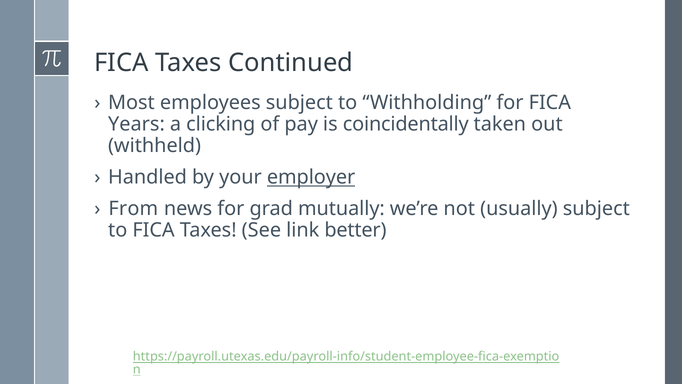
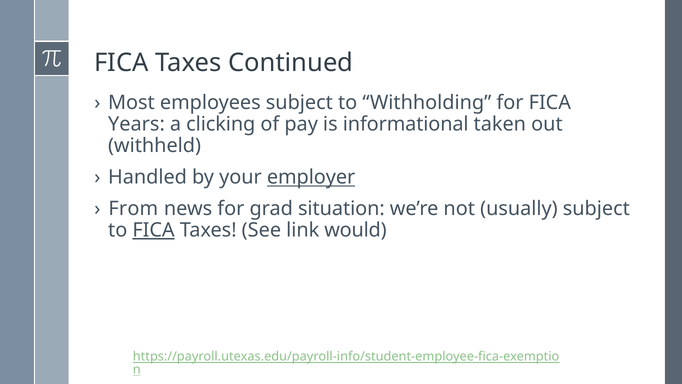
coincidentally: coincidentally -> informational (406, 124)
mutually: mutually -> situation (341, 209)
FICA underline: none -> present (154, 230)
better: better -> would (355, 230)
